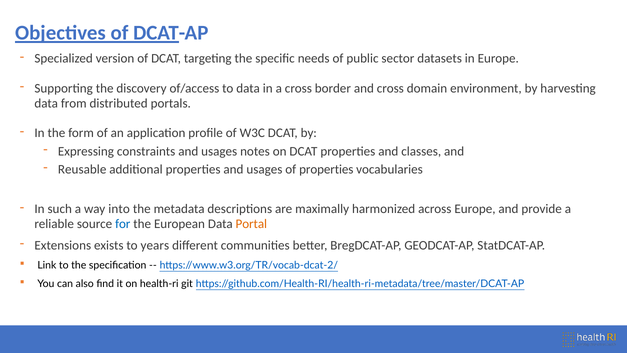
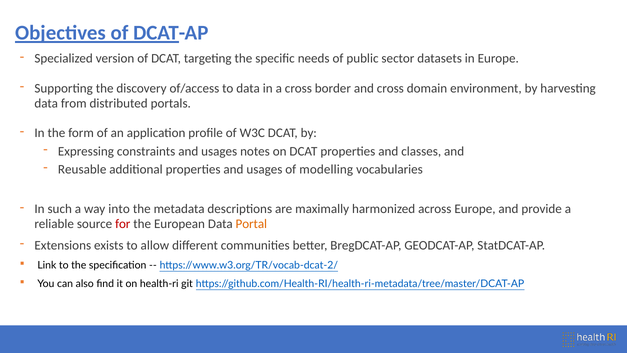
of properties: properties -> modelling (326, 169)
for colour: blue -> red (123, 224)
years: years -> allow (155, 245)
